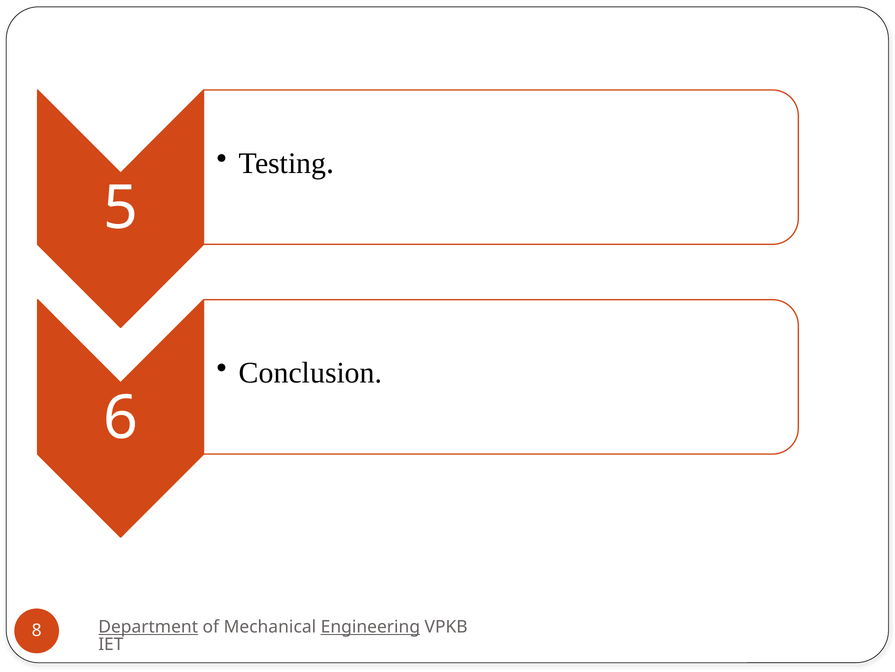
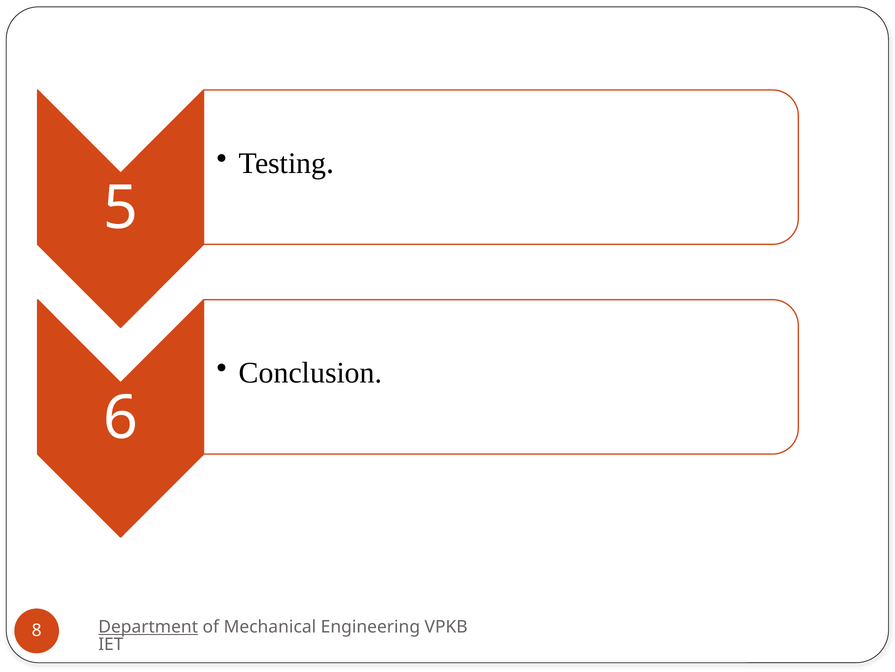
Engineering underline: present -> none (370, 626)
